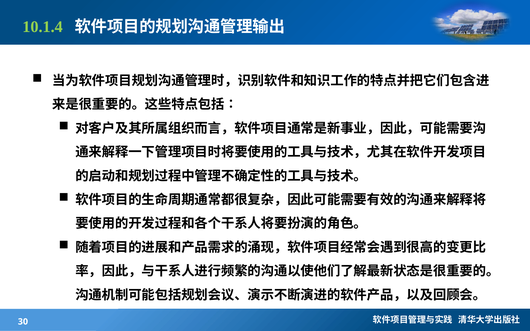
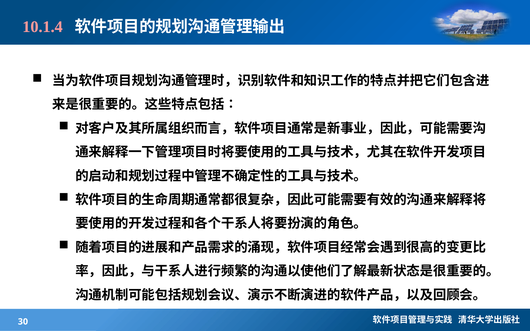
10.1.4 colour: light green -> pink (43, 27)
